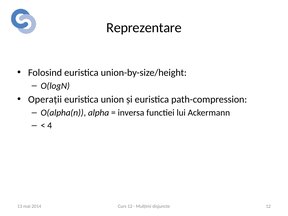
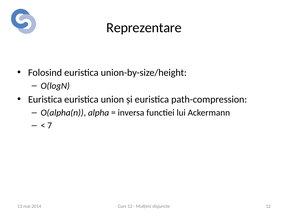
Operații: Operații -> Euristica (45, 99)
4: 4 -> 7 (50, 126)
